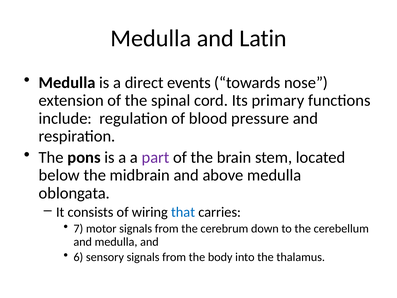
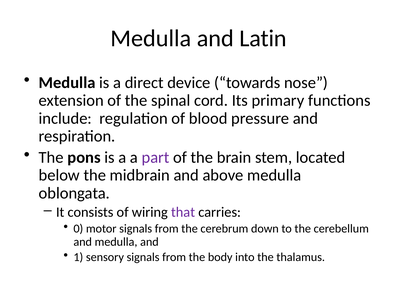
events: events -> device (189, 83)
that colour: blue -> purple (183, 212)
7: 7 -> 0 (78, 228)
6: 6 -> 1 (78, 257)
